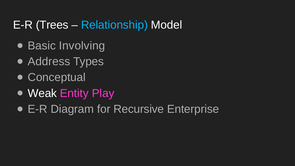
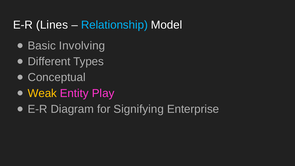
Trees: Trees -> Lines (52, 25)
Address: Address -> Different (49, 62)
Weak colour: white -> yellow (42, 93)
Recursive: Recursive -> Signifying (139, 109)
